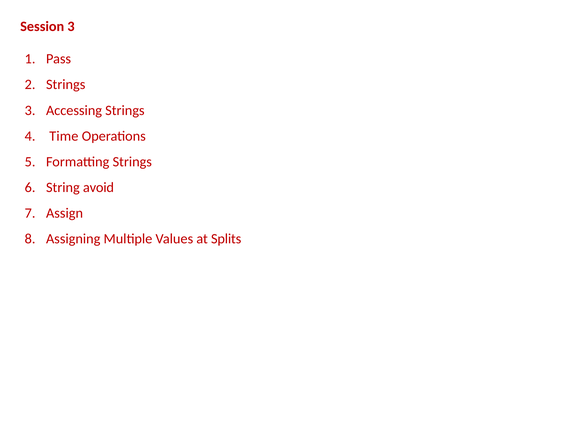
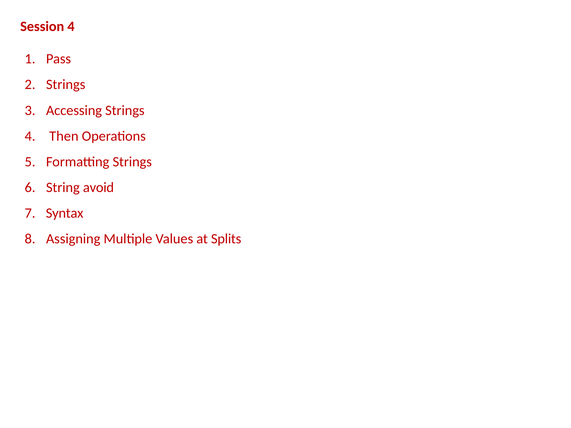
Session 3: 3 -> 4 (71, 27)
Time: Time -> Then (64, 136)
Assign: Assign -> Syntax (65, 213)
